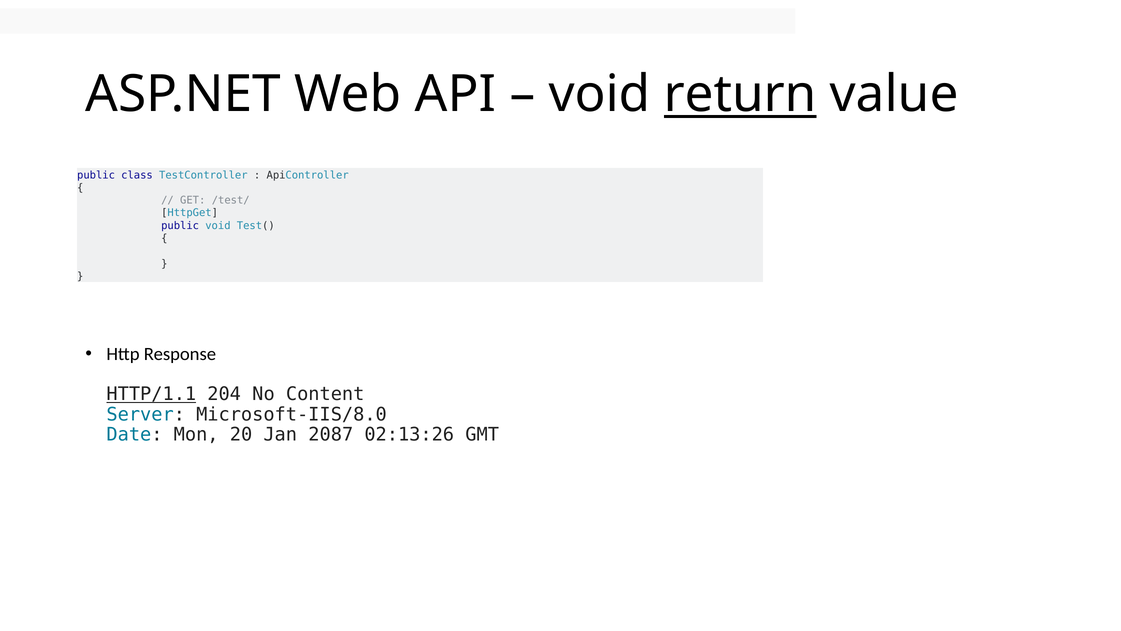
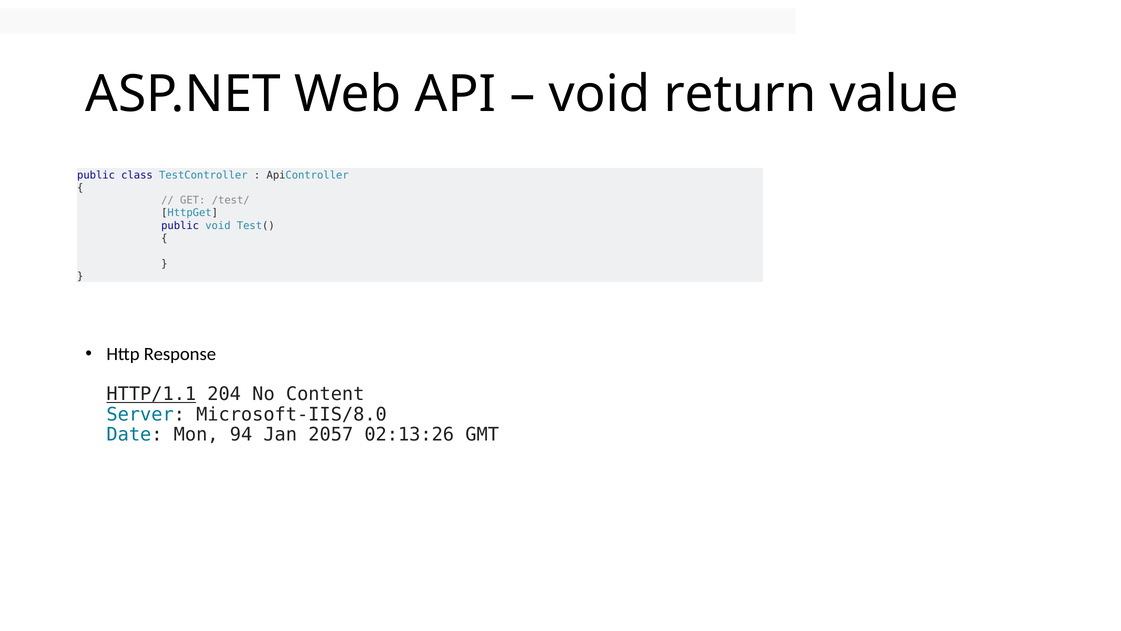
return underline: present -> none (740, 94)
20: 20 -> 94 (241, 434)
2087: 2087 -> 2057 (331, 434)
